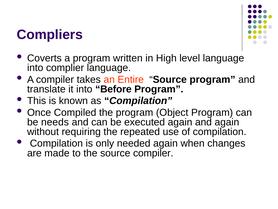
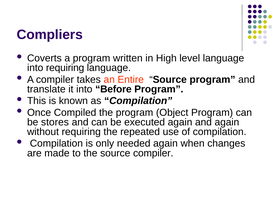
into complier: complier -> requiring (65, 68)
needs: needs -> stores (55, 122)
